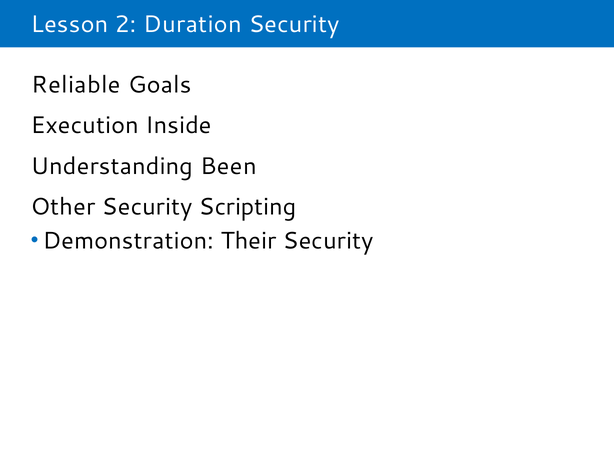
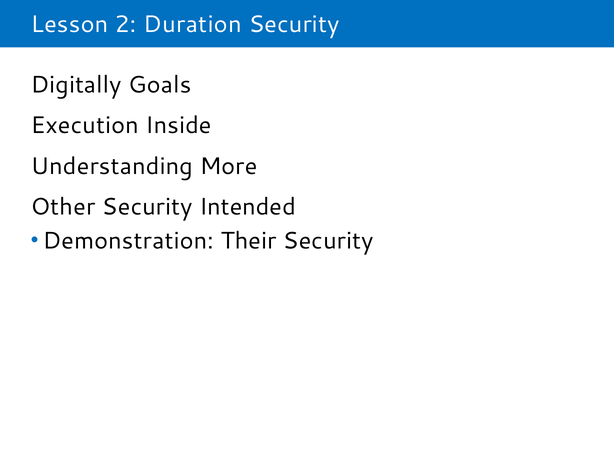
Reliable: Reliable -> Digitally (76, 85)
Been: Been -> More (229, 166)
Scripting: Scripting -> Intended (248, 207)
